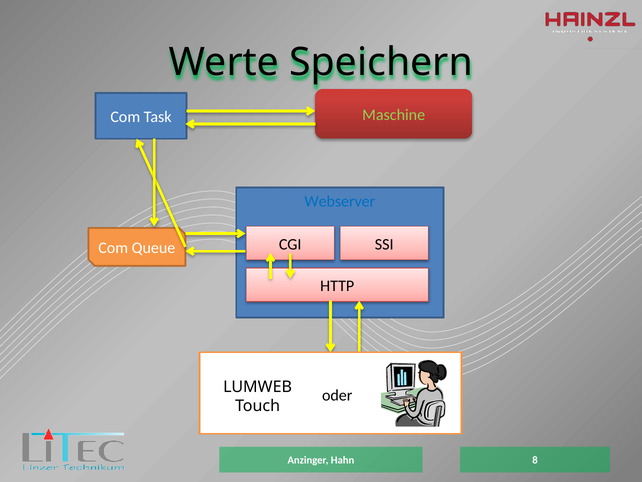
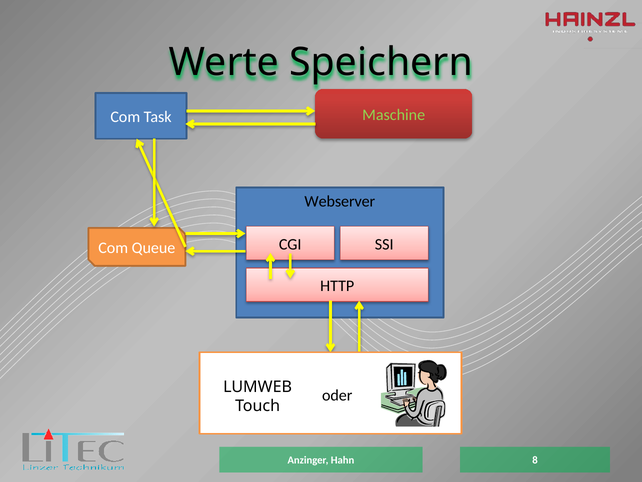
Webserver colour: blue -> black (340, 201)
